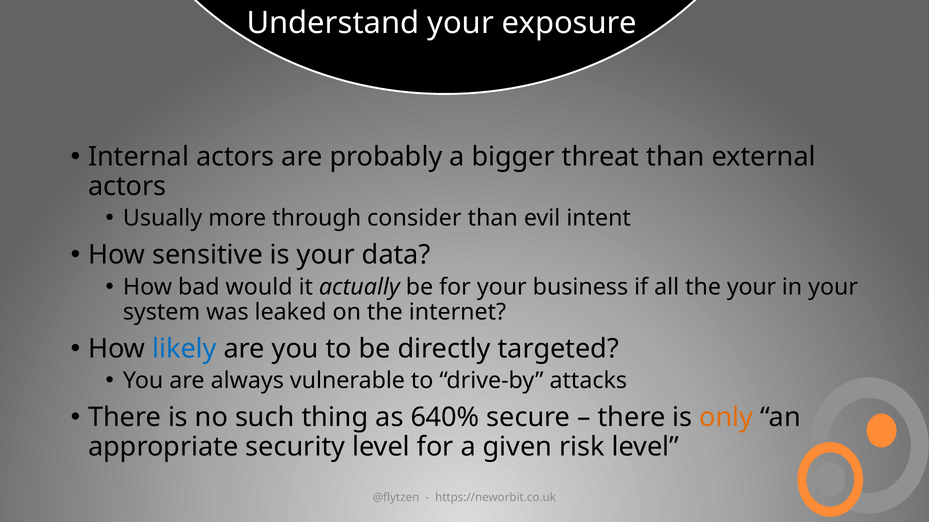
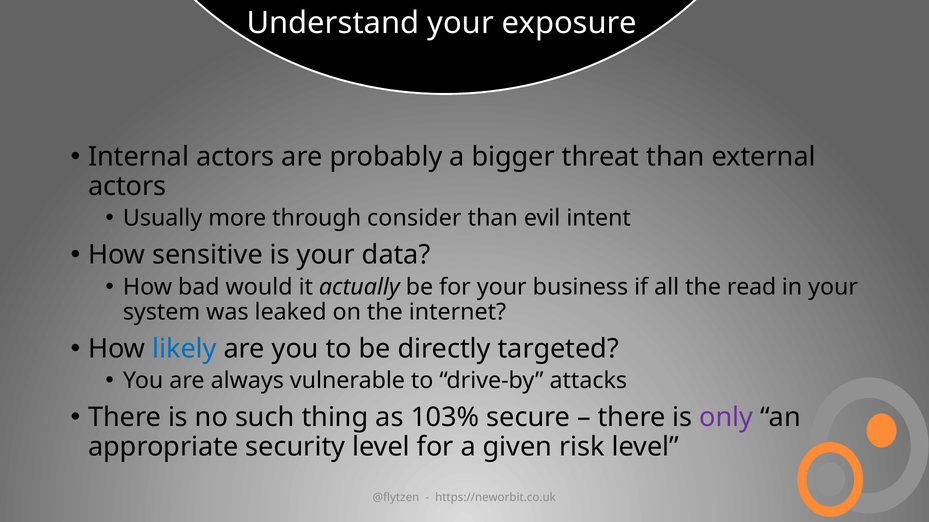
the your: your -> read (752, 287)
640%: 640% -> 103% (445, 418)
only colour: orange -> purple (726, 418)
